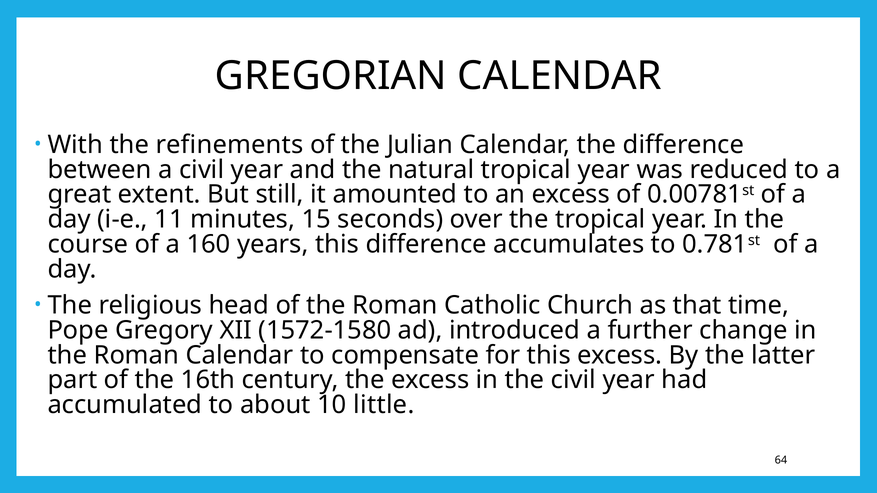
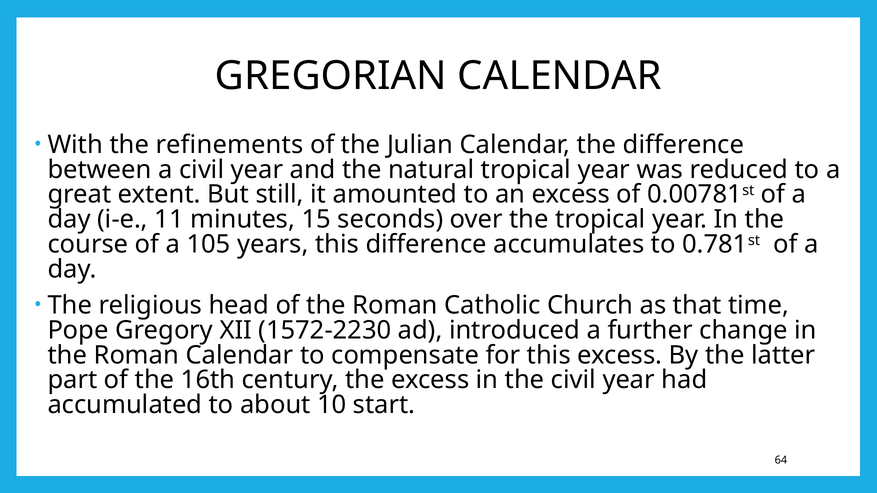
160: 160 -> 105 (209, 244)
1572-1580: 1572-1580 -> 1572-2230 (325, 331)
little: little -> start (384, 405)
